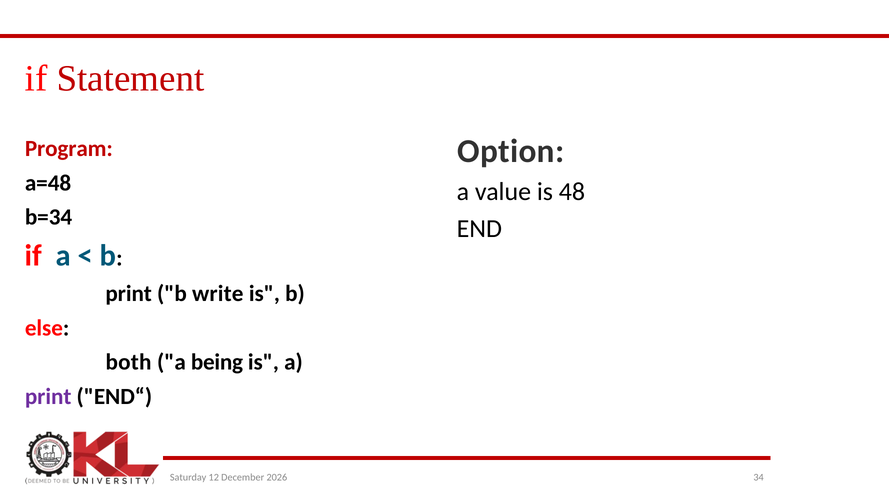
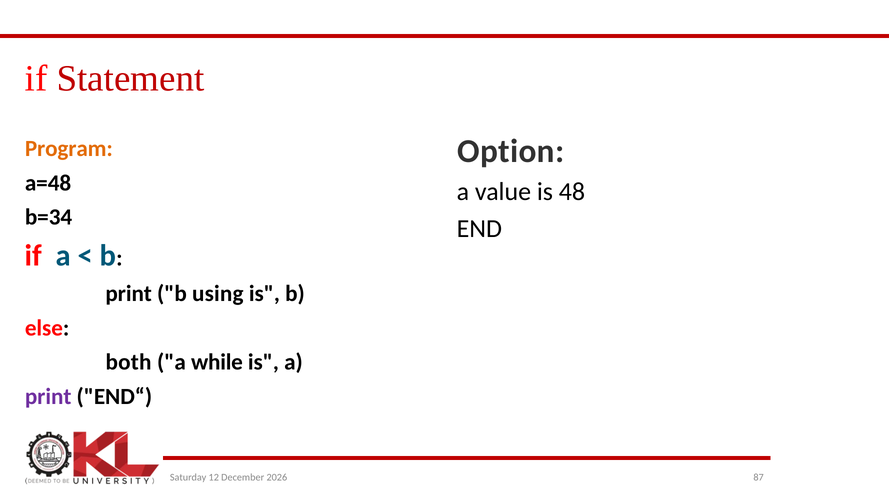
Program colour: red -> orange (69, 149)
write: write -> using (218, 294)
being: being -> while (217, 362)
34: 34 -> 87 (759, 477)
